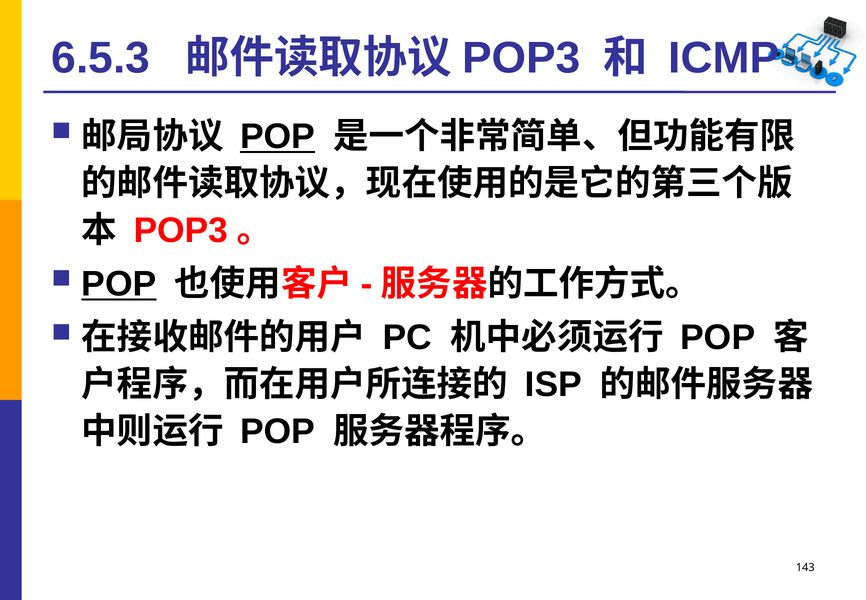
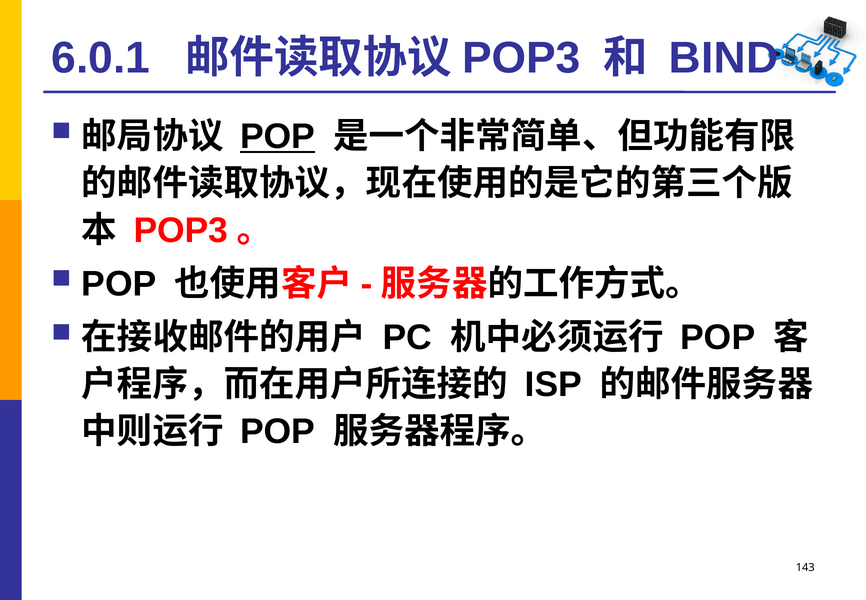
6.5.3: 6.5.3 -> 6.0.1 (101, 58)
ICMP: ICMP -> BIND (724, 58)
POP underline: present -> none (119, 284)
